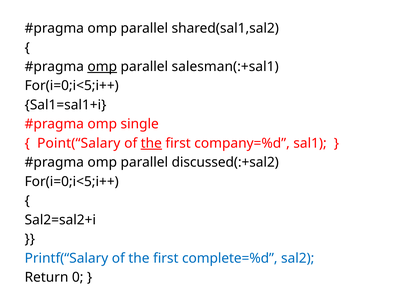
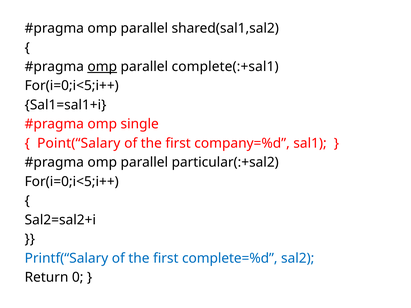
salesman(:+sal1: salesman(:+sal1 -> complete(:+sal1 (225, 67)
the underline: present -> none (151, 143)
discussed(:+sal2: discussed(:+sal2 -> particular(:+sal2 (225, 163)
